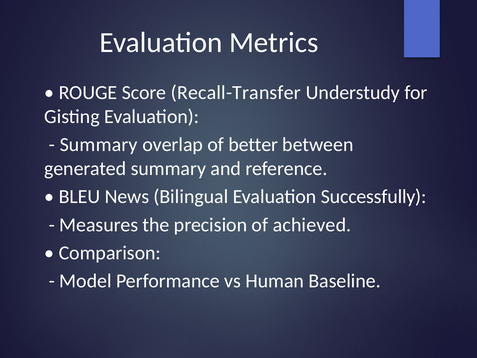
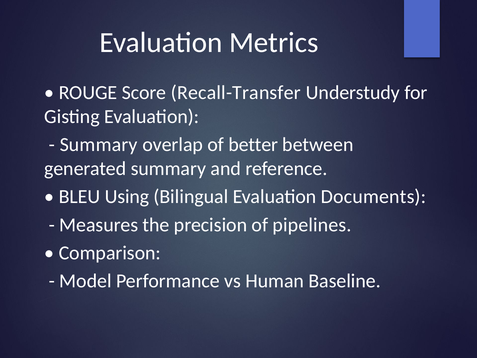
News: News -> Using (127, 197)
Successfully: Successfully -> Documents (374, 197)
achieved: achieved -> pipelines (312, 225)
